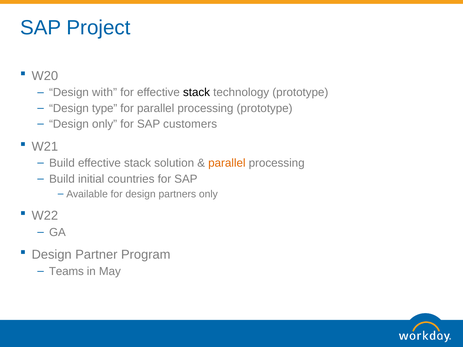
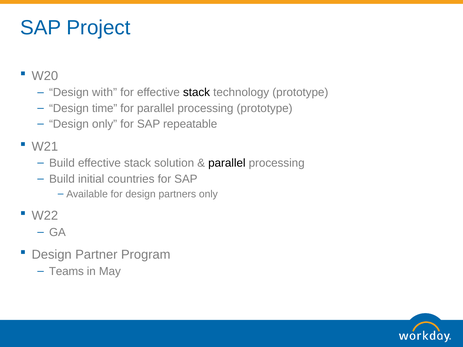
type: type -> time (105, 108)
customers: customers -> repeatable (190, 124)
parallel colour: orange -> black (227, 163)
